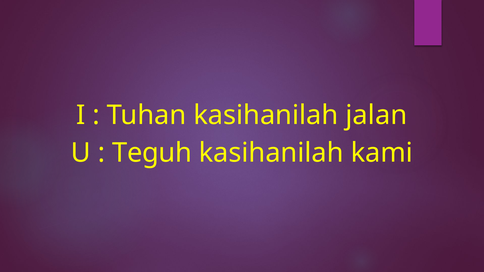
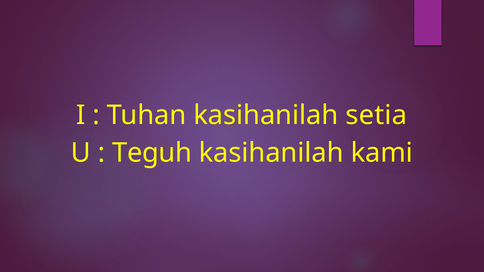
jalan: jalan -> setia (376, 115)
